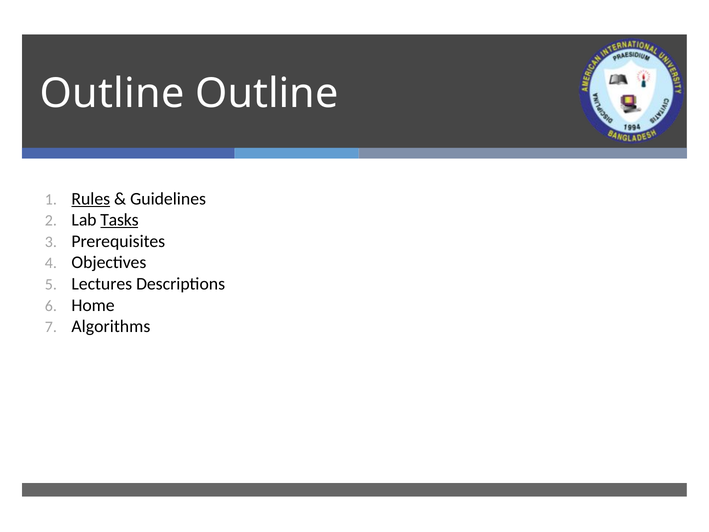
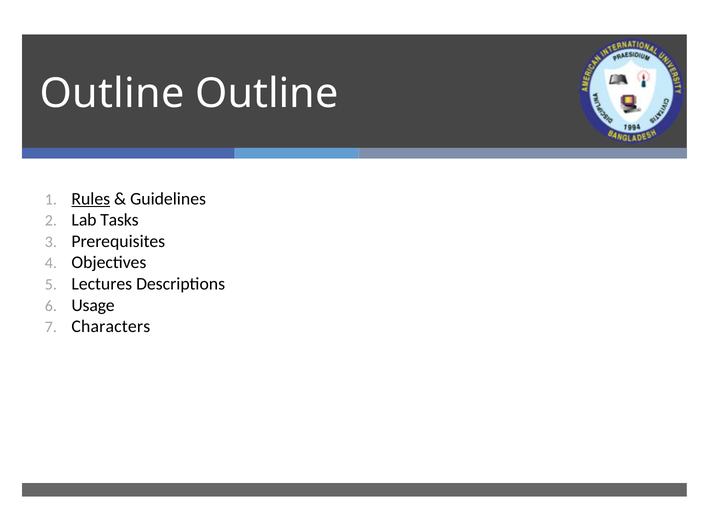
Tasks underline: present -> none (119, 220)
Home: Home -> Usage (93, 305)
Algorithms: Algorithms -> Characters (111, 326)
